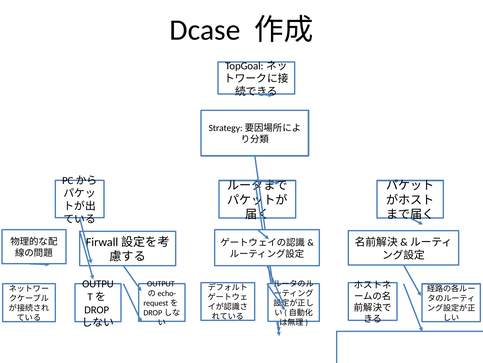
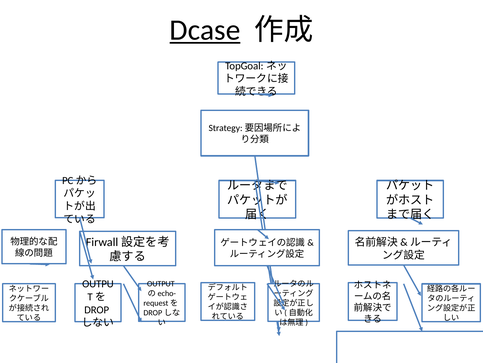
Dcase underline: none -> present (205, 30)
